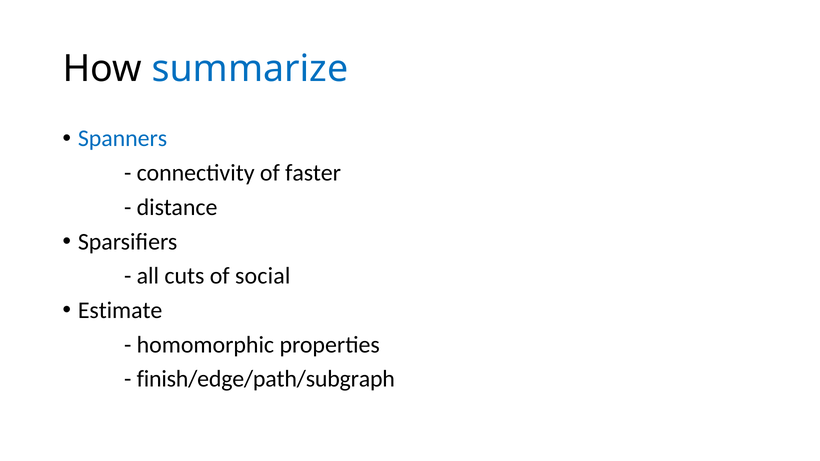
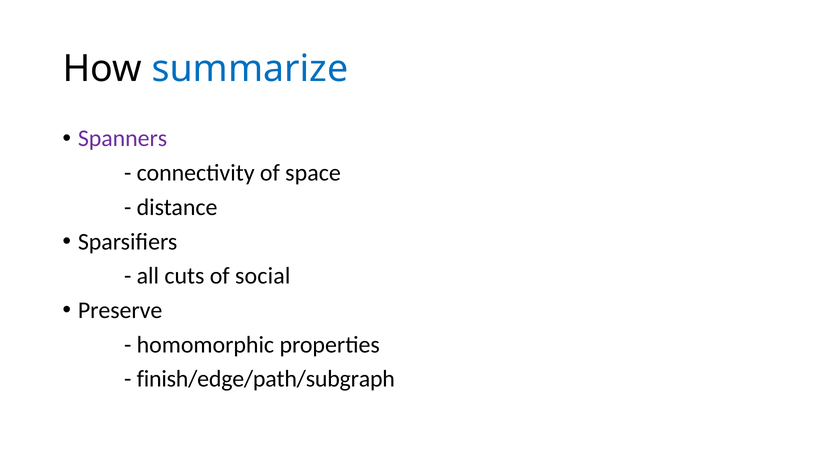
Spanners colour: blue -> purple (123, 139)
faster: faster -> space (313, 173)
Estimate: Estimate -> Preserve (120, 311)
